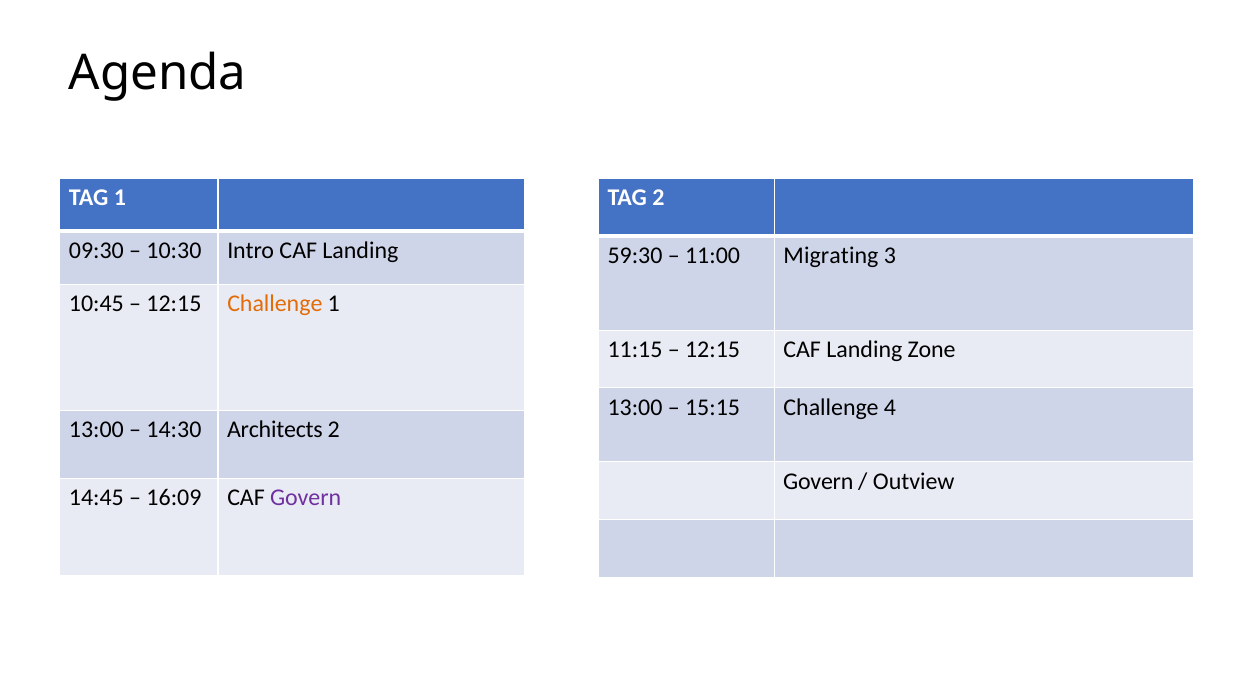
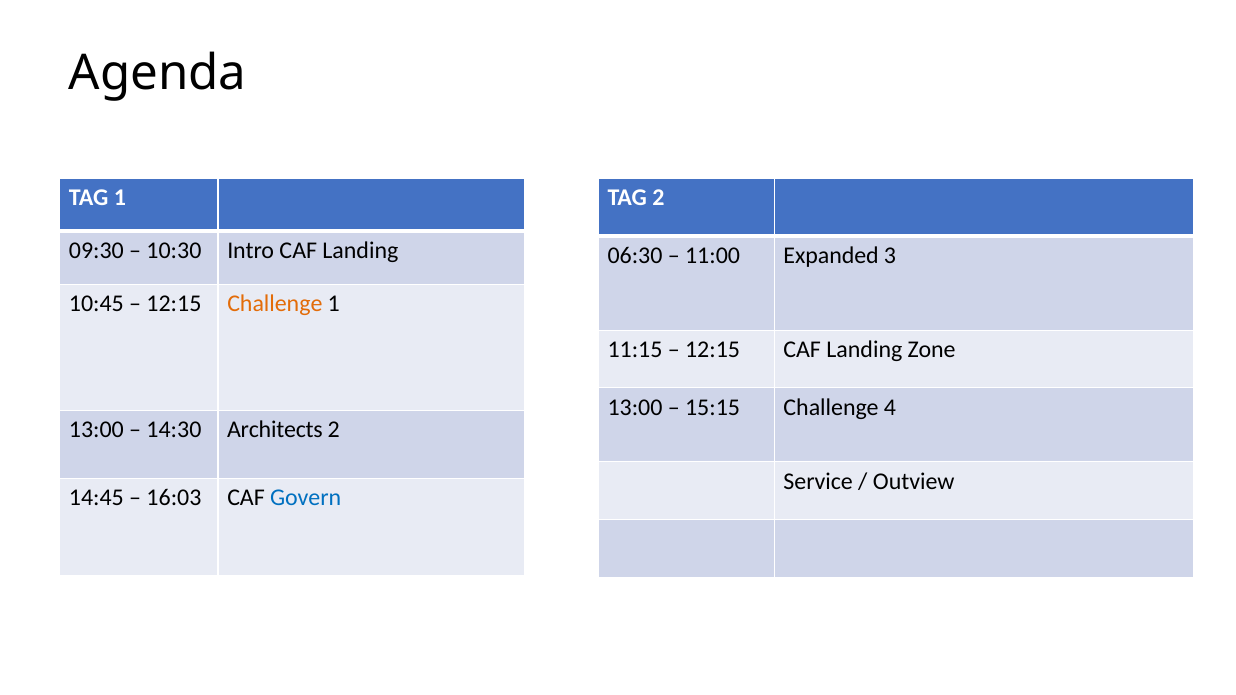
59:30: 59:30 -> 06:30 (635, 255)
Migrating: Migrating -> Expanded (831, 255)
Govern: Govern -> Service (818, 481)
16:09: 16:09 -> 16:03 (174, 498)
Govern colour: purple -> blue (306, 498)
